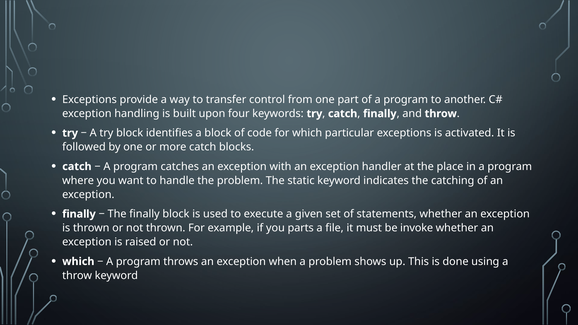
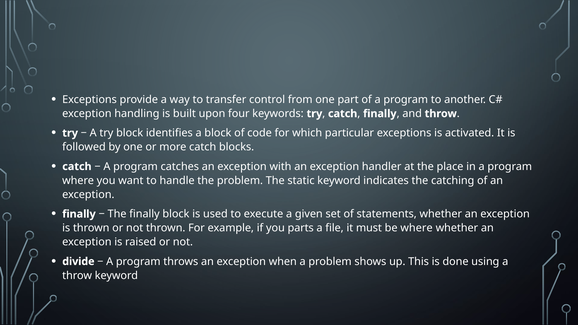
be invoke: invoke -> where (417, 228)
which: which -> divide (78, 262)
